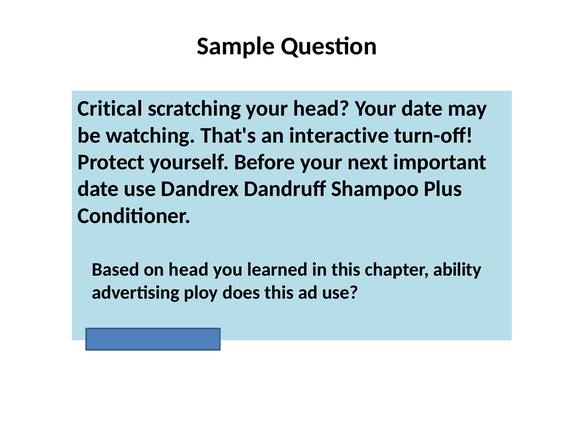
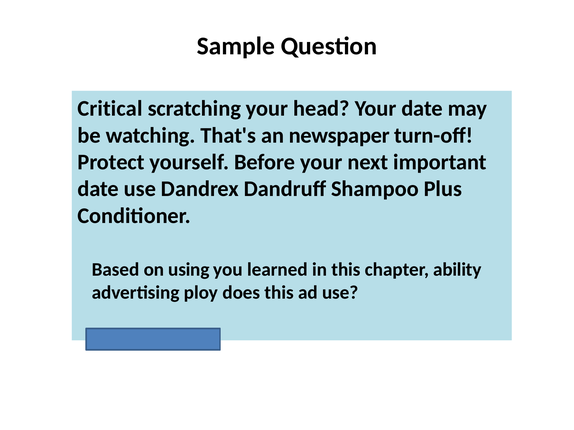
interactive: interactive -> newspaper (339, 136)
on head: head -> using (189, 270)
